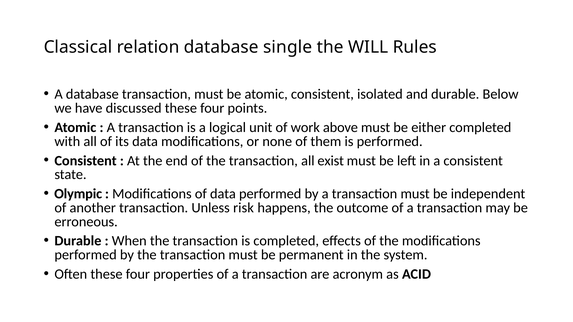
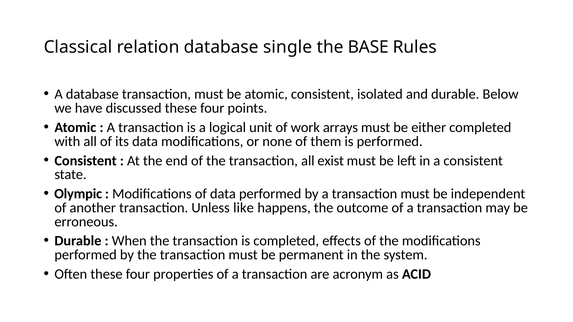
WILL: WILL -> BASE (368, 47)
above: above -> arrays (340, 128)
risk: risk -> like (244, 208)
